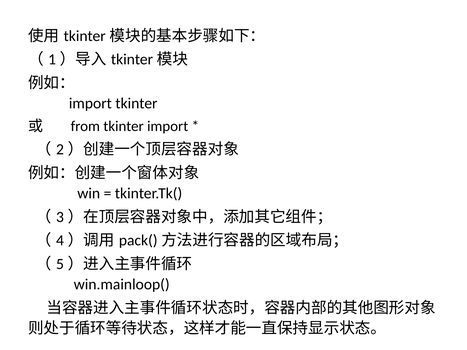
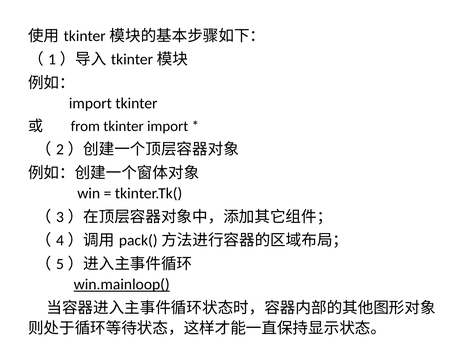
win.mainloop( underline: none -> present (122, 285)
